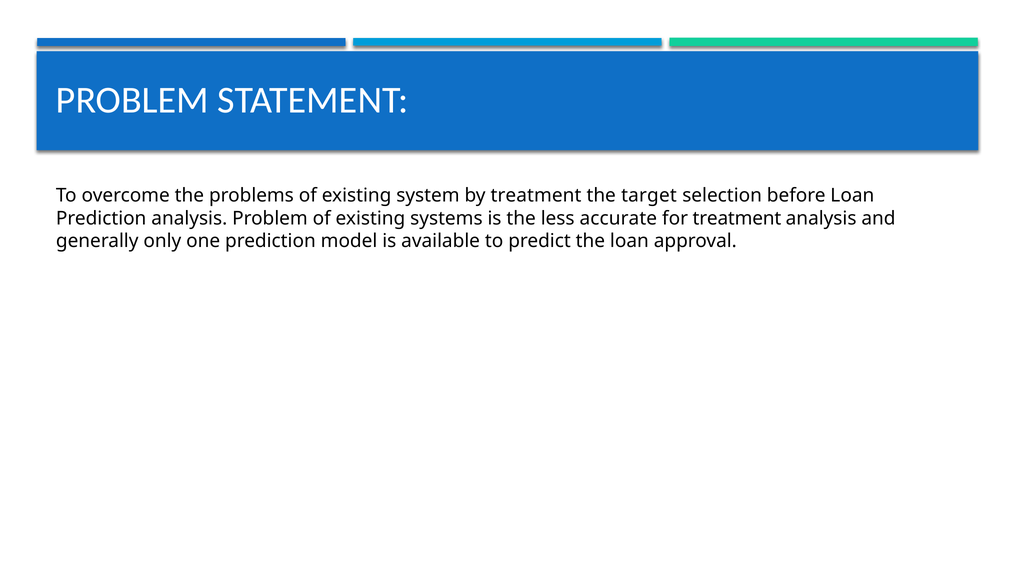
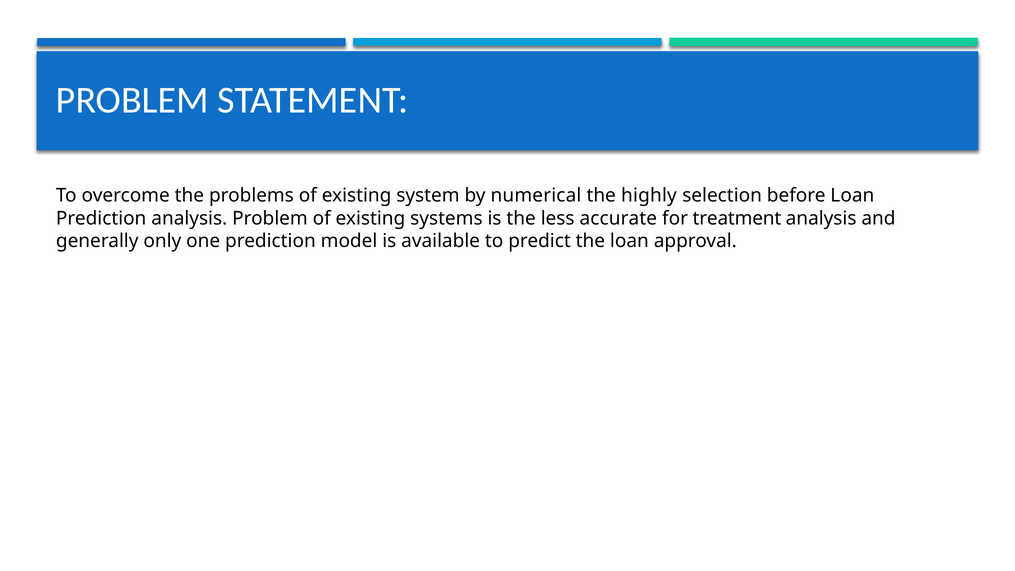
by treatment: treatment -> numerical (536, 195)
target: target -> highly (649, 195)
